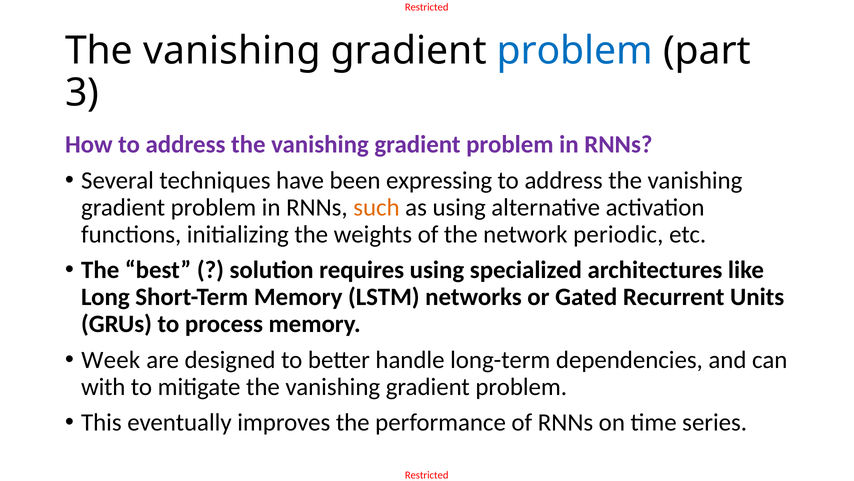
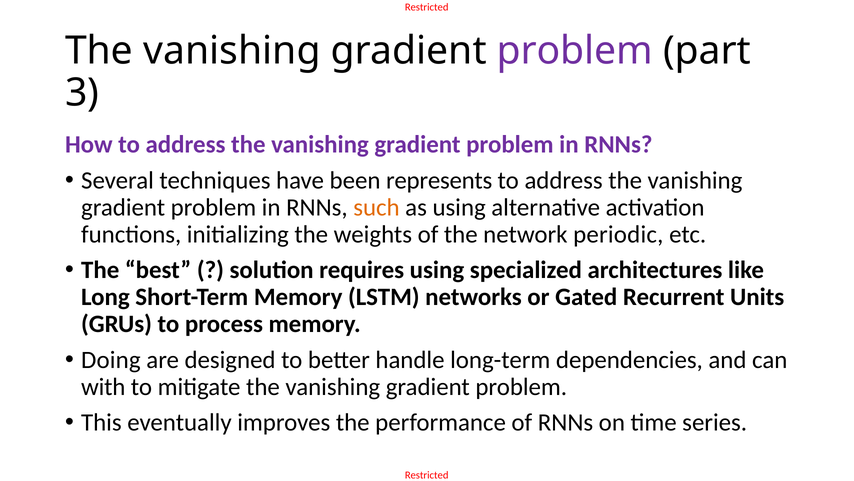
problem colour: blue -> purple (575, 51)
expressing: expressing -> represents (439, 180)
Week: Week -> Doing (111, 359)
